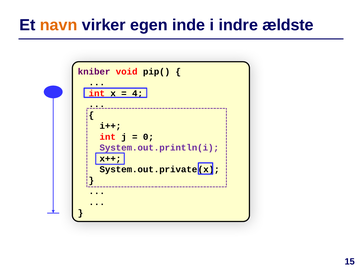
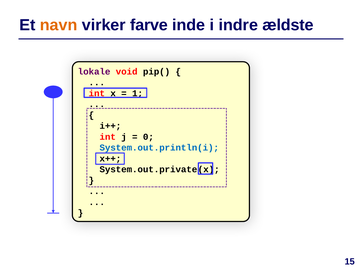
egen: egen -> farve (149, 25)
kniber: kniber -> lokale (94, 71)
4: 4 -> 1 (138, 93)
System.out.println(i colour: purple -> blue (159, 147)
